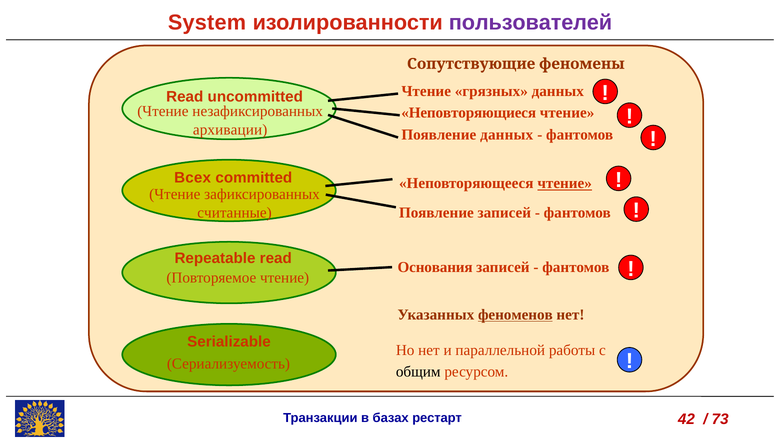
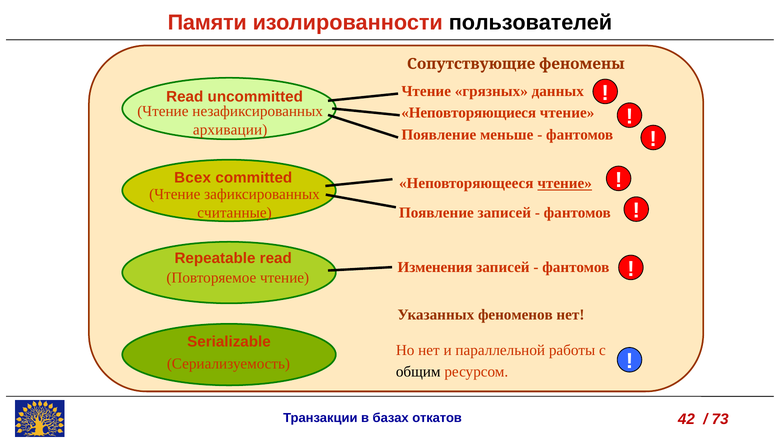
System: System -> Памяти (207, 23)
пользователей colour: purple -> black (530, 23)
Появление данных: данных -> меньше (507, 134)
Основания: Основания -> Изменения (435, 267)
феноменов underline: present -> none (515, 315)
рестарт: рестарт -> откатов (437, 417)
